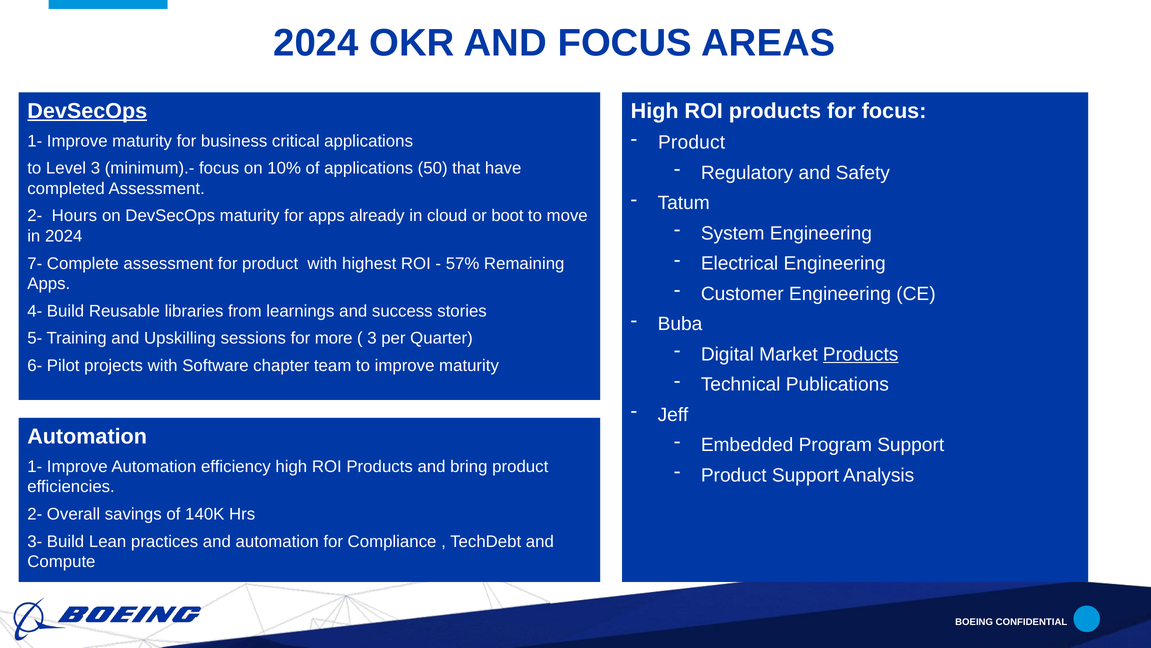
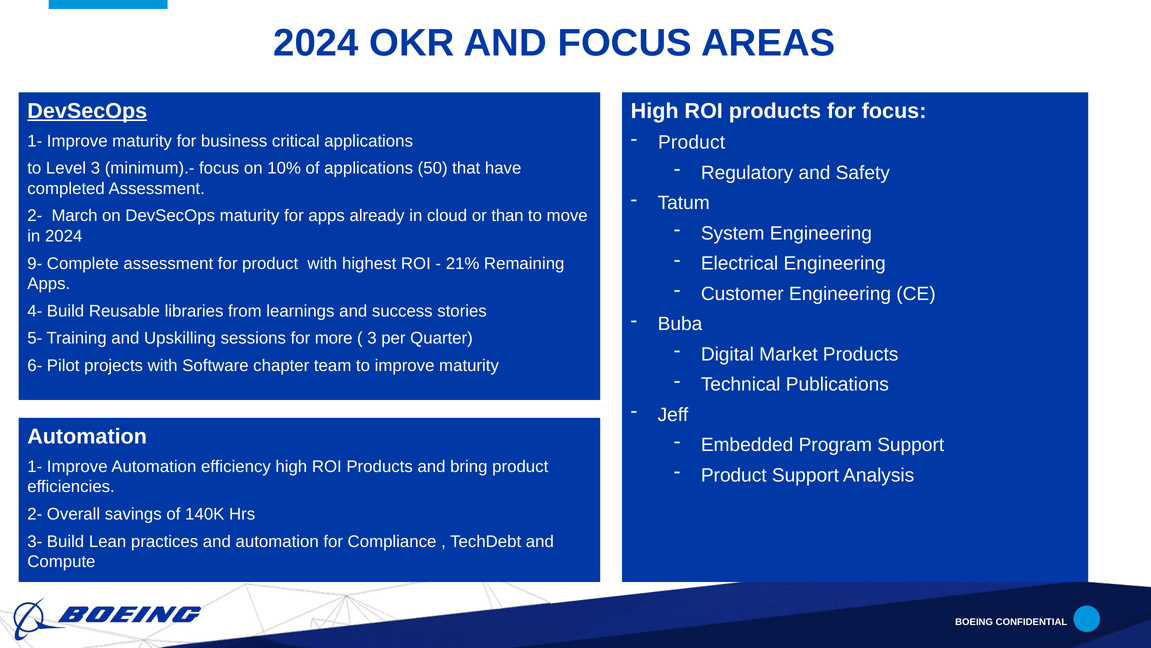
Hours: Hours -> March (75, 216)
boot: boot -> than (507, 216)
7-: 7- -> 9- (35, 263)
57%: 57% -> 21% (463, 263)
Products underline: present -> none (861, 354)
